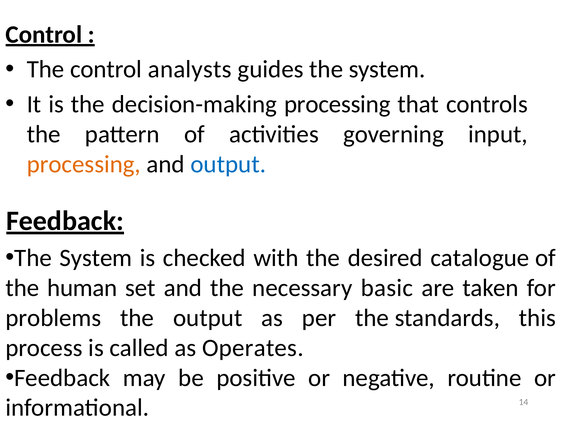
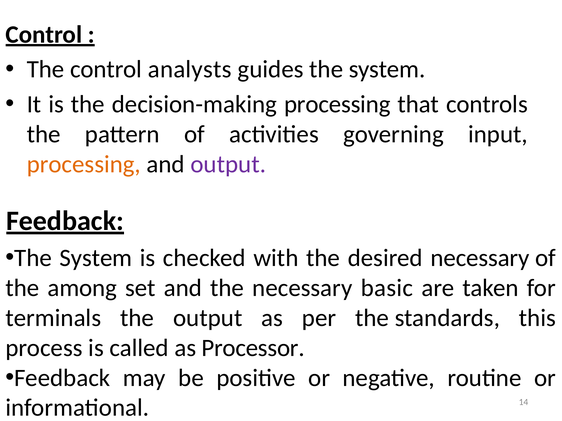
output colour: blue -> purple (228, 164)
desired catalogue: catalogue -> necessary (480, 258)
human: human -> among (82, 288)
problems: problems -> terminals (53, 318)
Operates: Operates -> Processor (253, 348)
